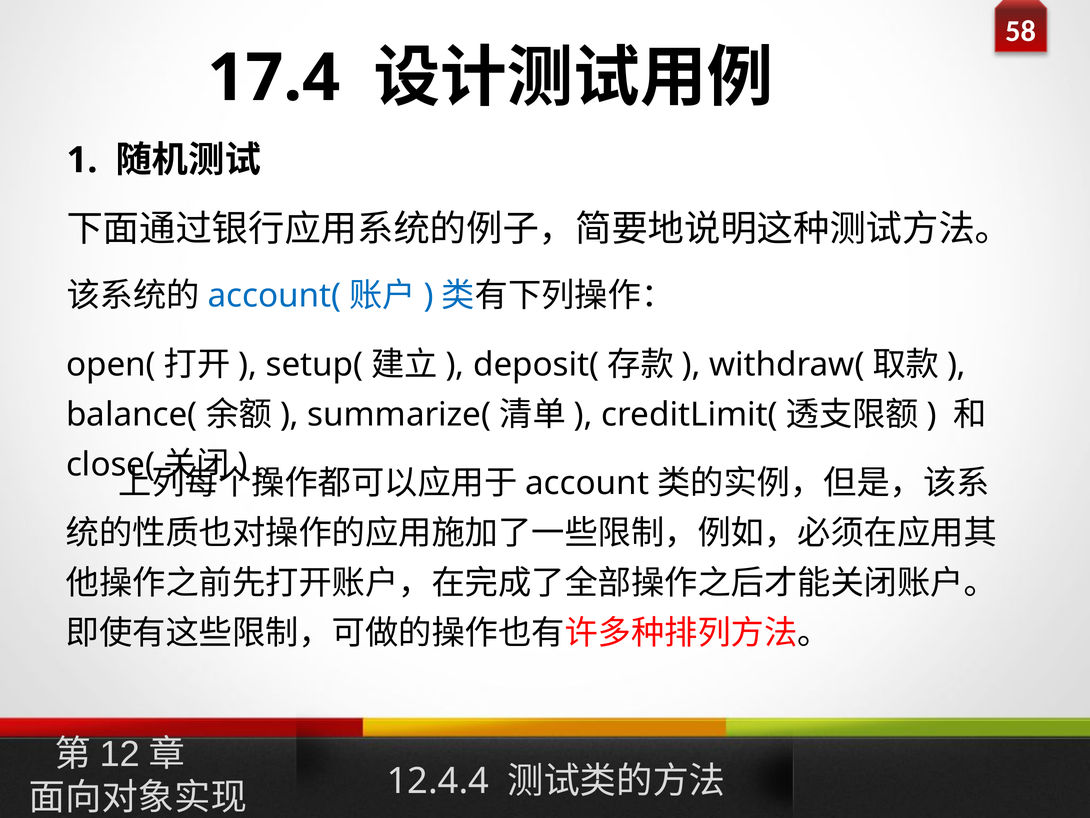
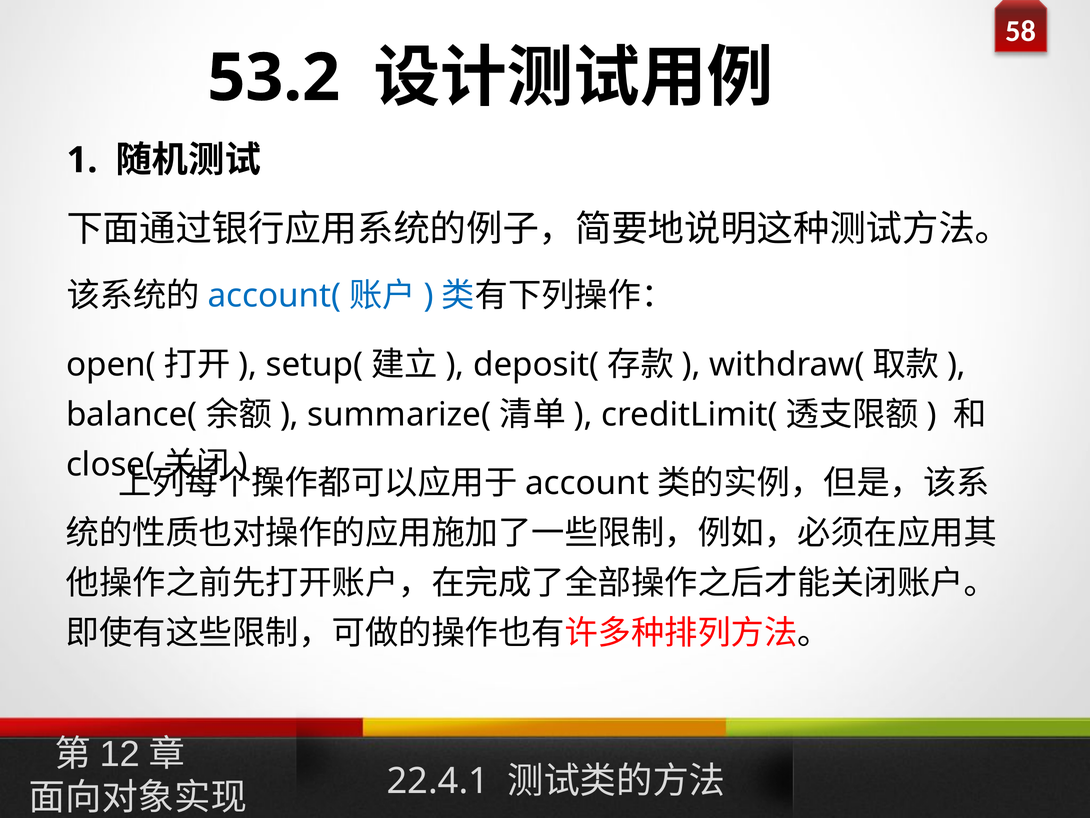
17.4: 17.4 -> 53.2 (274, 78)
12.4.4: 12.4.4 -> 22.4.1 (438, 781)
